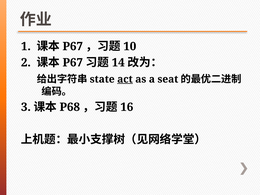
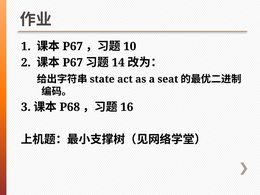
act underline: present -> none (125, 79)
